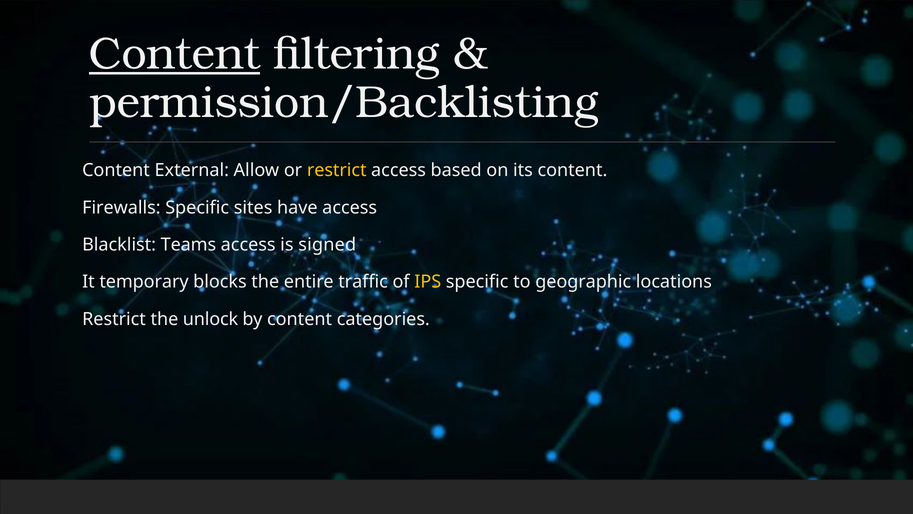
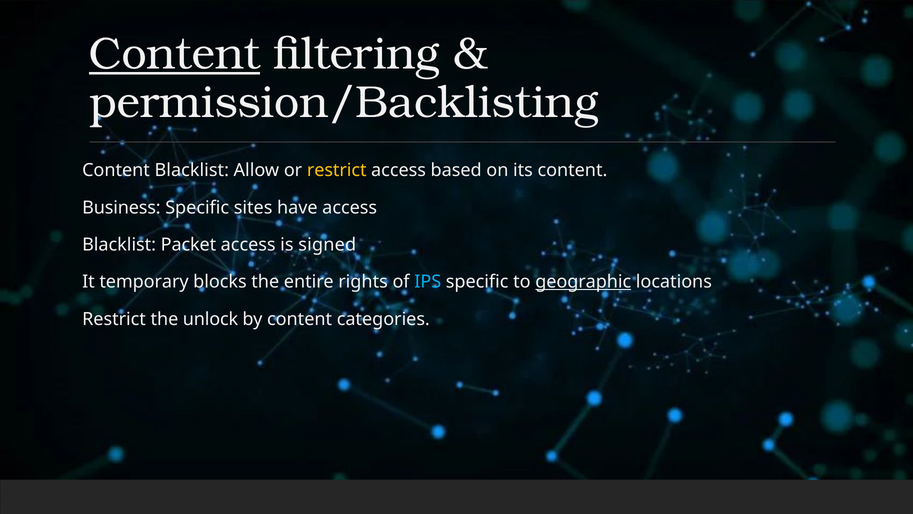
Content External: External -> Blacklist (192, 170)
Firewalls: Firewalls -> Business (121, 207)
Teams: Teams -> Packet (188, 245)
traffic: traffic -> rights (363, 282)
IPS colour: yellow -> light blue (428, 282)
geographic underline: none -> present (583, 282)
